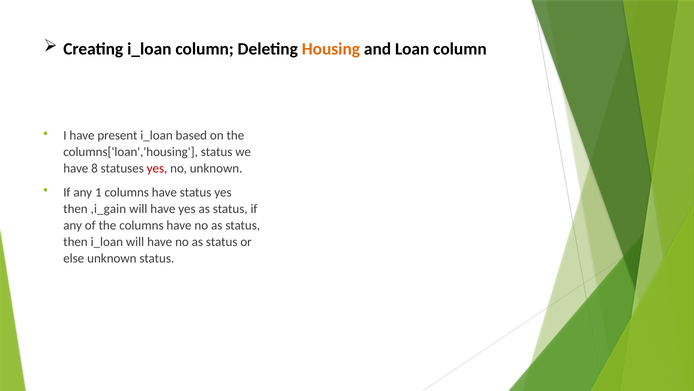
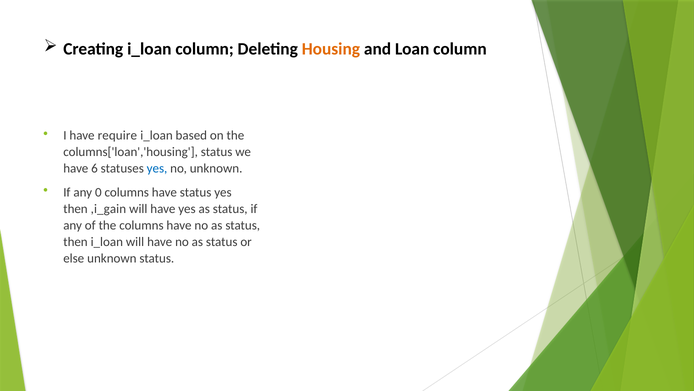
present: present -> require (117, 135)
8: 8 -> 6 (94, 168)
yes colour: red -> blue (157, 168)
1: 1 -> 0 (98, 192)
